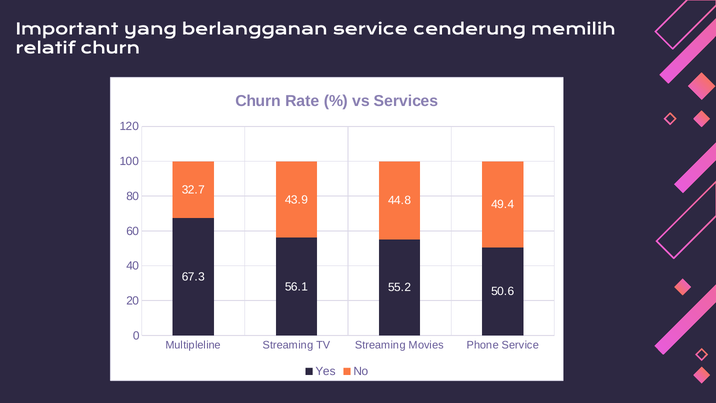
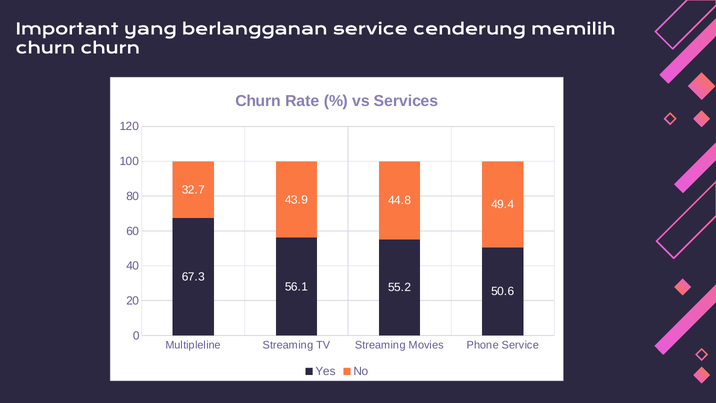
relatif: relatif -> churn (45, 49)
